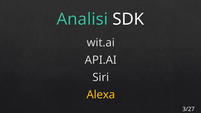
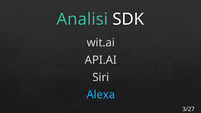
Alexa colour: yellow -> light blue (101, 95)
